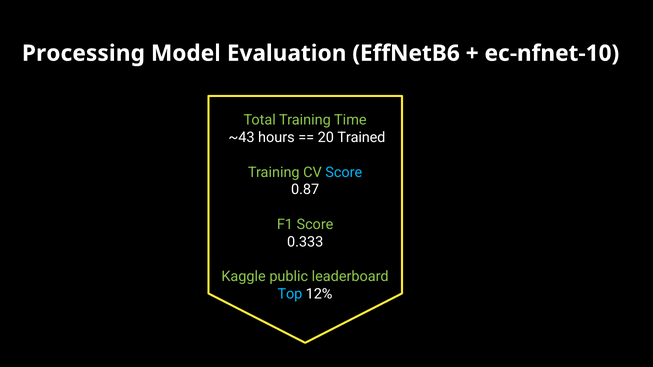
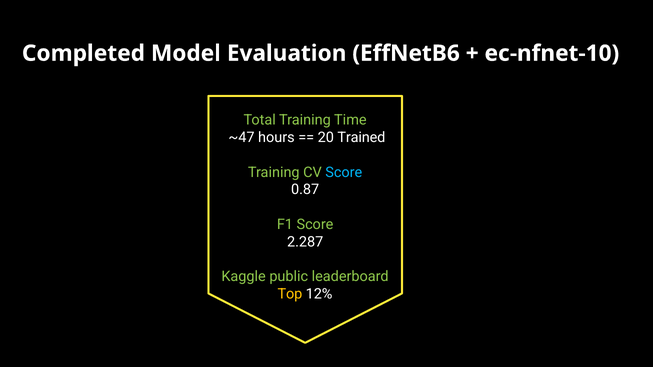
Processing: Processing -> Completed (83, 53)
~43: ~43 -> ~47 (242, 138)
0.333: 0.333 -> 2.287 (305, 242)
Top colour: light blue -> yellow (290, 294)
